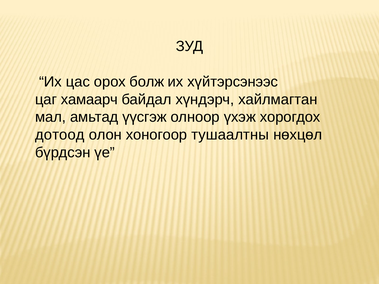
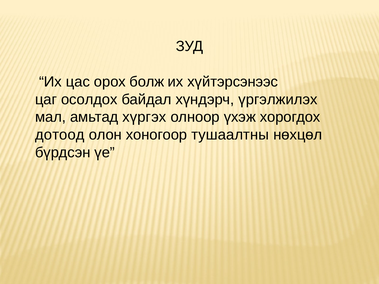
хамаарч: хамаарч -> осолдох (89, 99)
хайлмагтан: хайлмагтан -> үргэлжилэх (278, 99)
үүсгэж: үүсгэж -> хүргэх (144, 117)
